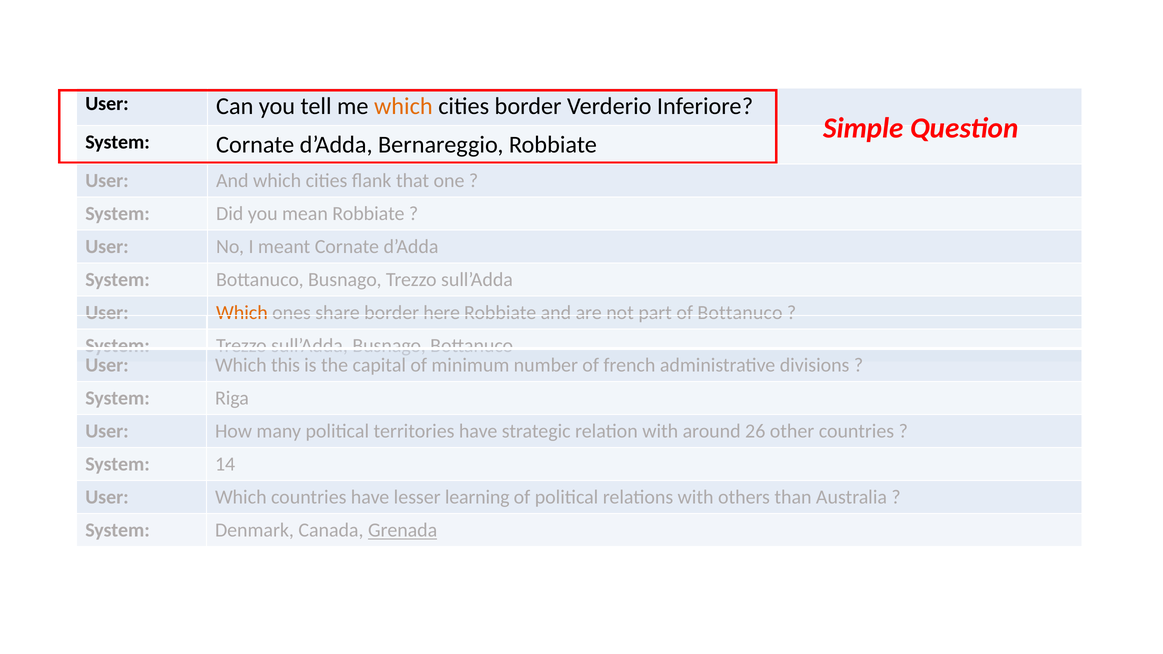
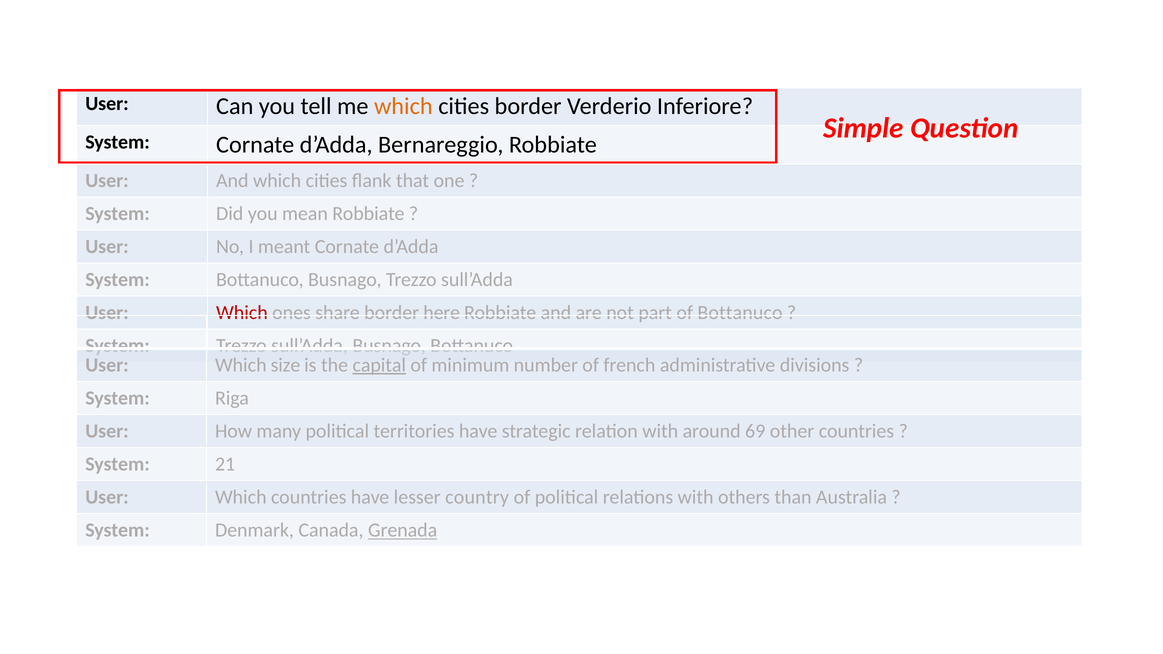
Which colour: orange -> red (242, 313)
this: this -> size (286, 365)
capital underline: none -> present (379, 365)
26: 26 -> 69 (755, 431)
14: 14 -> 21 (225, 464)
learning: learning -> country (477, 497)
